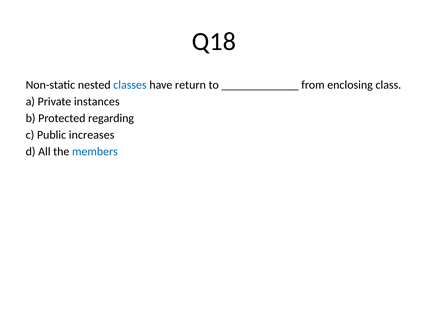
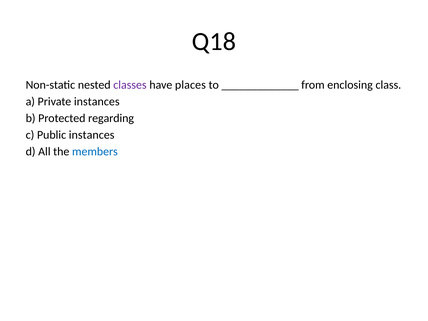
classes colour: blue -> purple (130, 85)
return: return -> places (190, 85)
Public increases: increases -> instances (92, 135)
